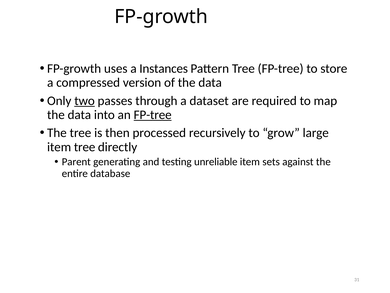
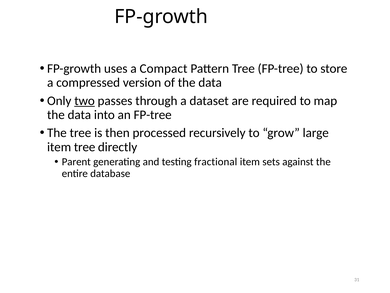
Instances: Instances -> Compact (164, 68)
FP-tree underline: present -> none (153, 115)
unreliable: unreliable -> fractional (216, 162)
